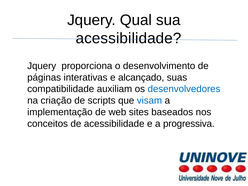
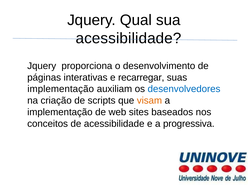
alcançado: alcançado -> recarregar (141, 77)
compatibilidade: compatibilidade -> implementação (61, 89)
visam colour: blue -> orange (149, 101)
